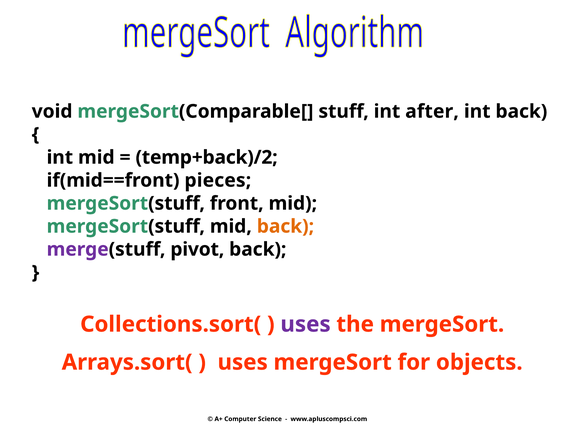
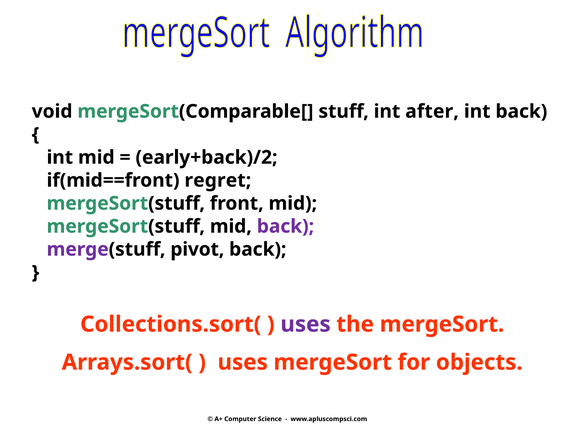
temp+back)/2: temp+back)/2 -> early+back)/2 (207, 157)
pieces: pieces -> regret (218, 180)
back colour: orange -> purple (285, 226)
